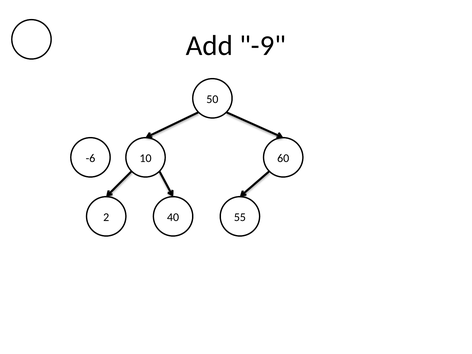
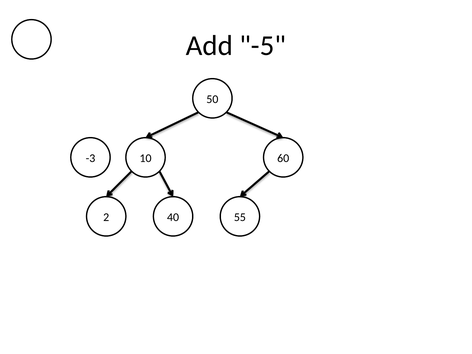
-9: -9 -> -5 (263, 46)
-6: -6 -> -3 (90, 158)
